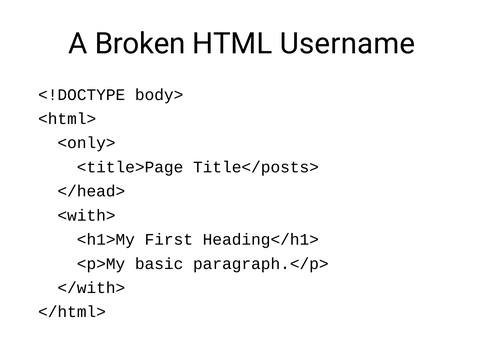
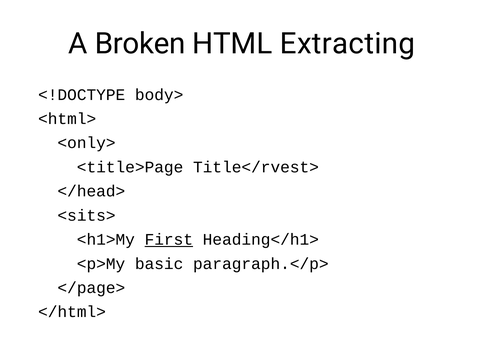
Username: Username -> Extracting (347, 44)
Title</posts>: Title</posts> -> Title</rvest> (256, 167)
<with>: <with> -> <sits> (87, 215)
First underline: none -> present (169, 240)
</with>: </with> -> </page> (91, 288)
